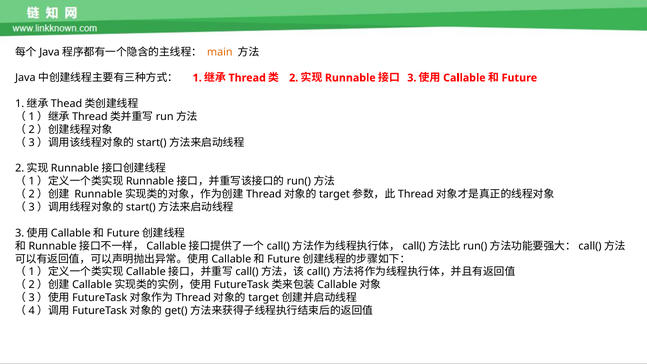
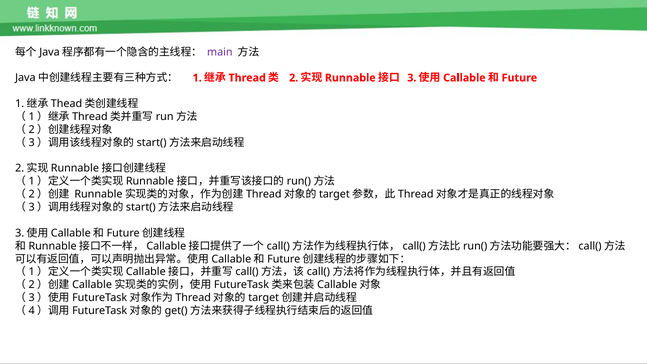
main colour: orange -> purple (220, 52)
